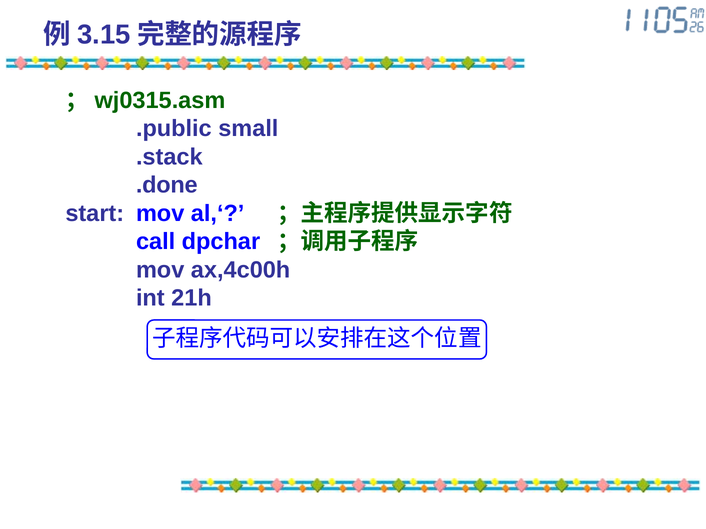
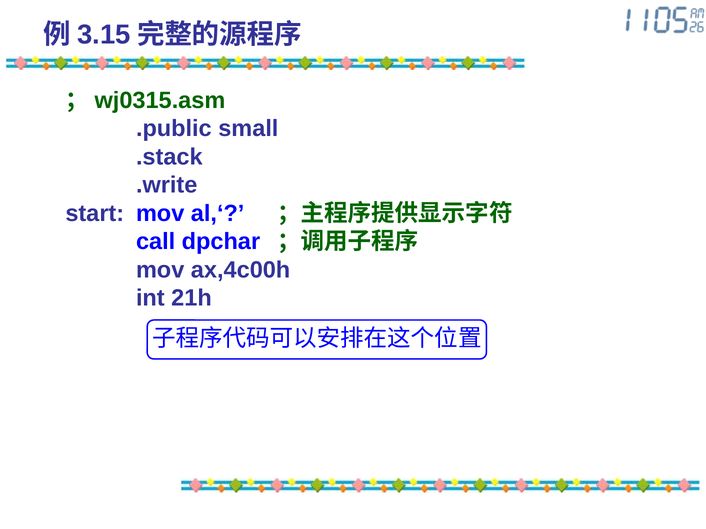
.done: .done -> .write (167, 185)
